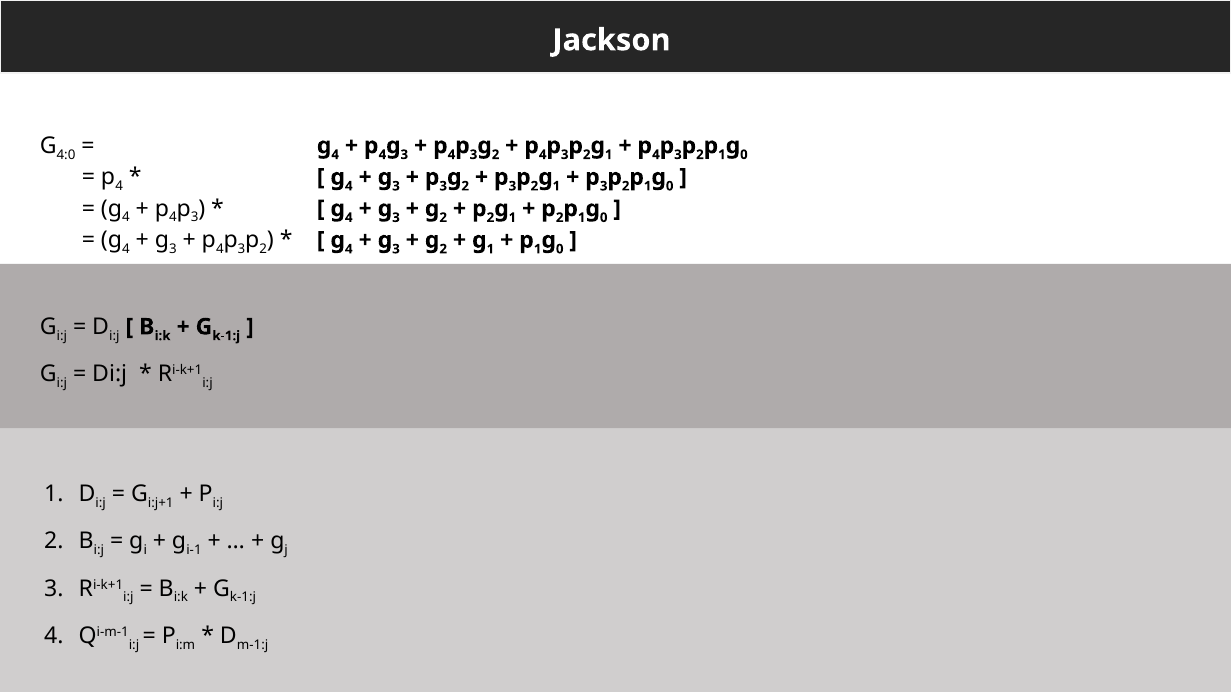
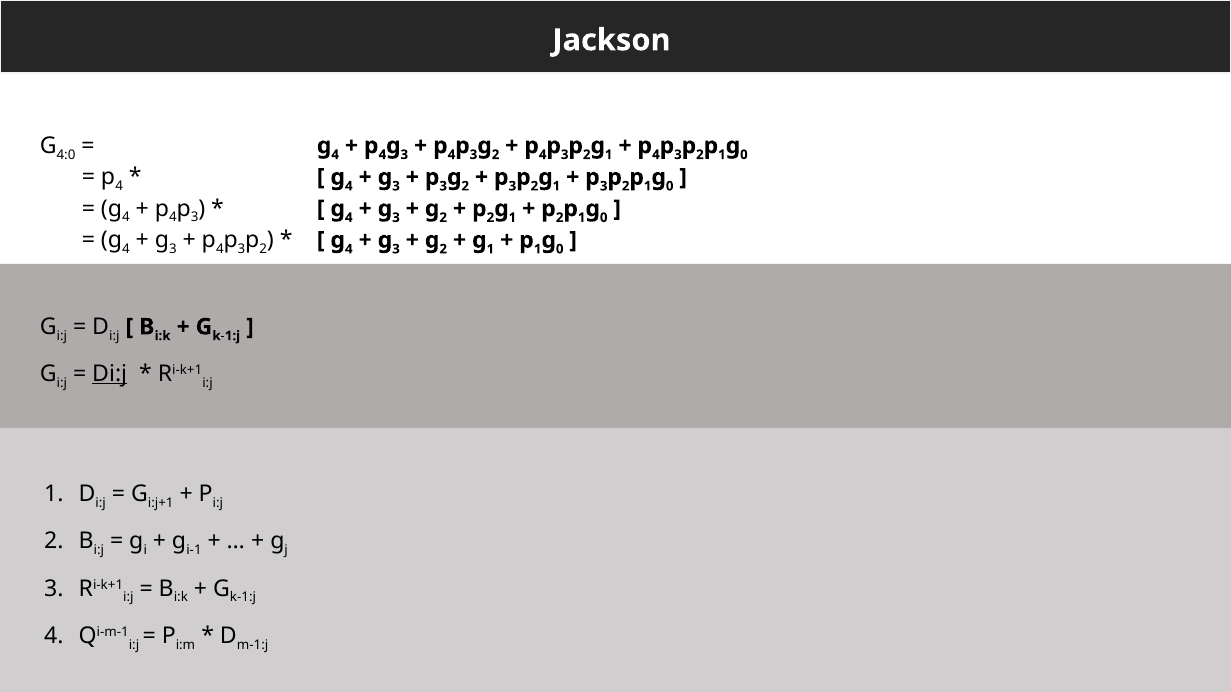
Di:j underline: none -> present (110, 374)
